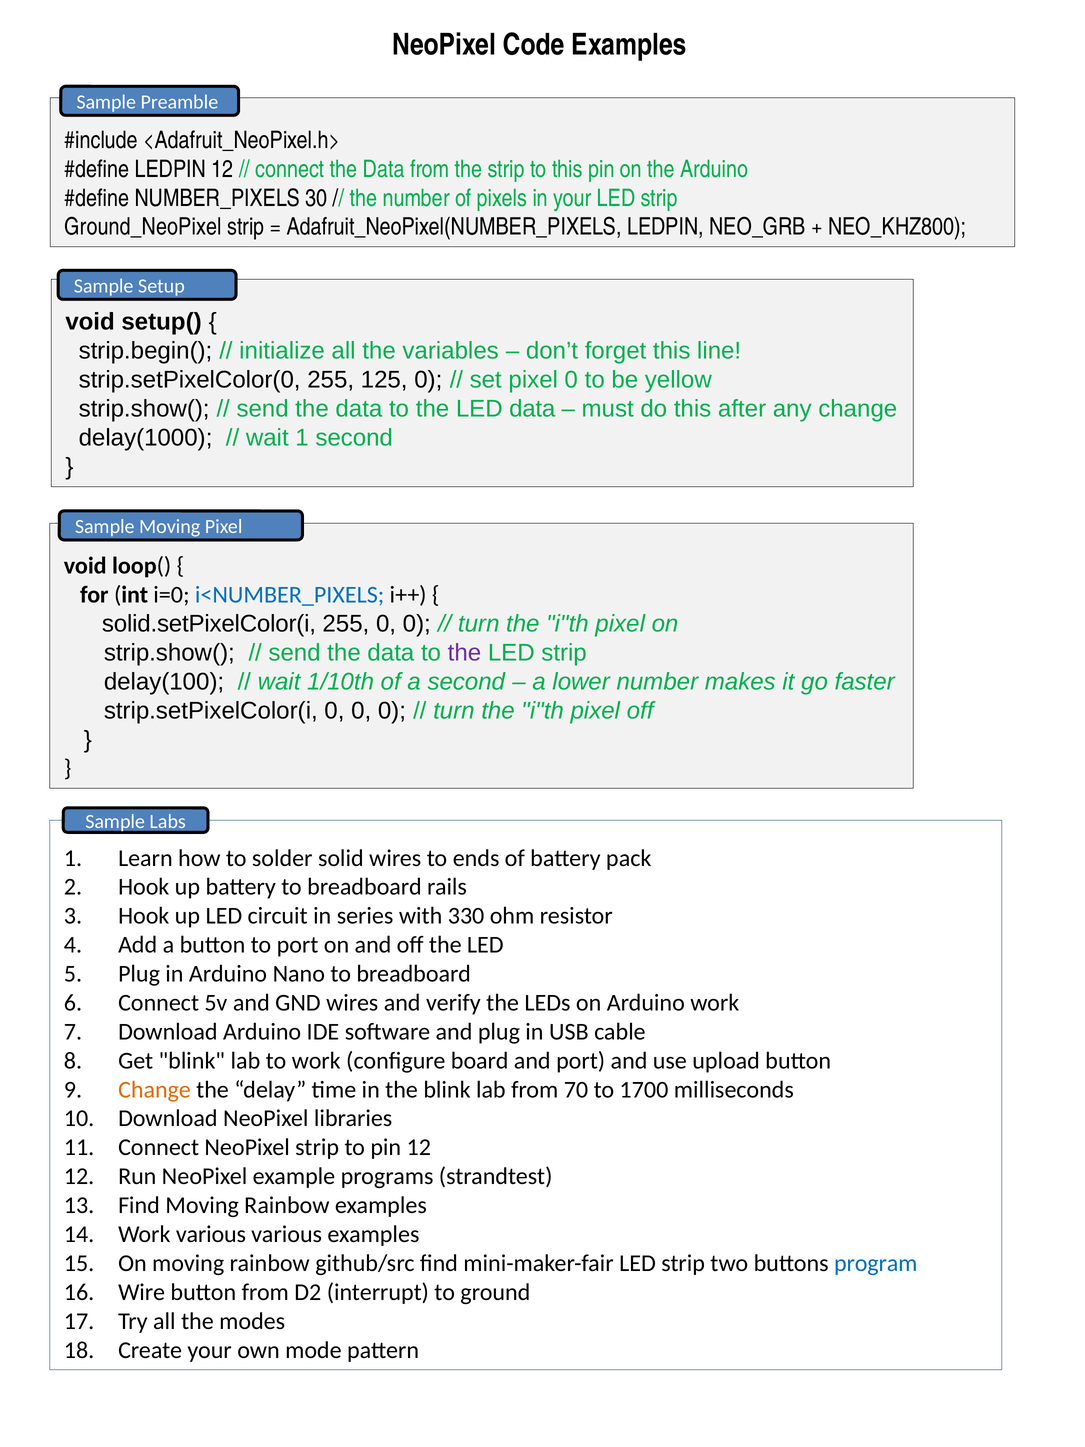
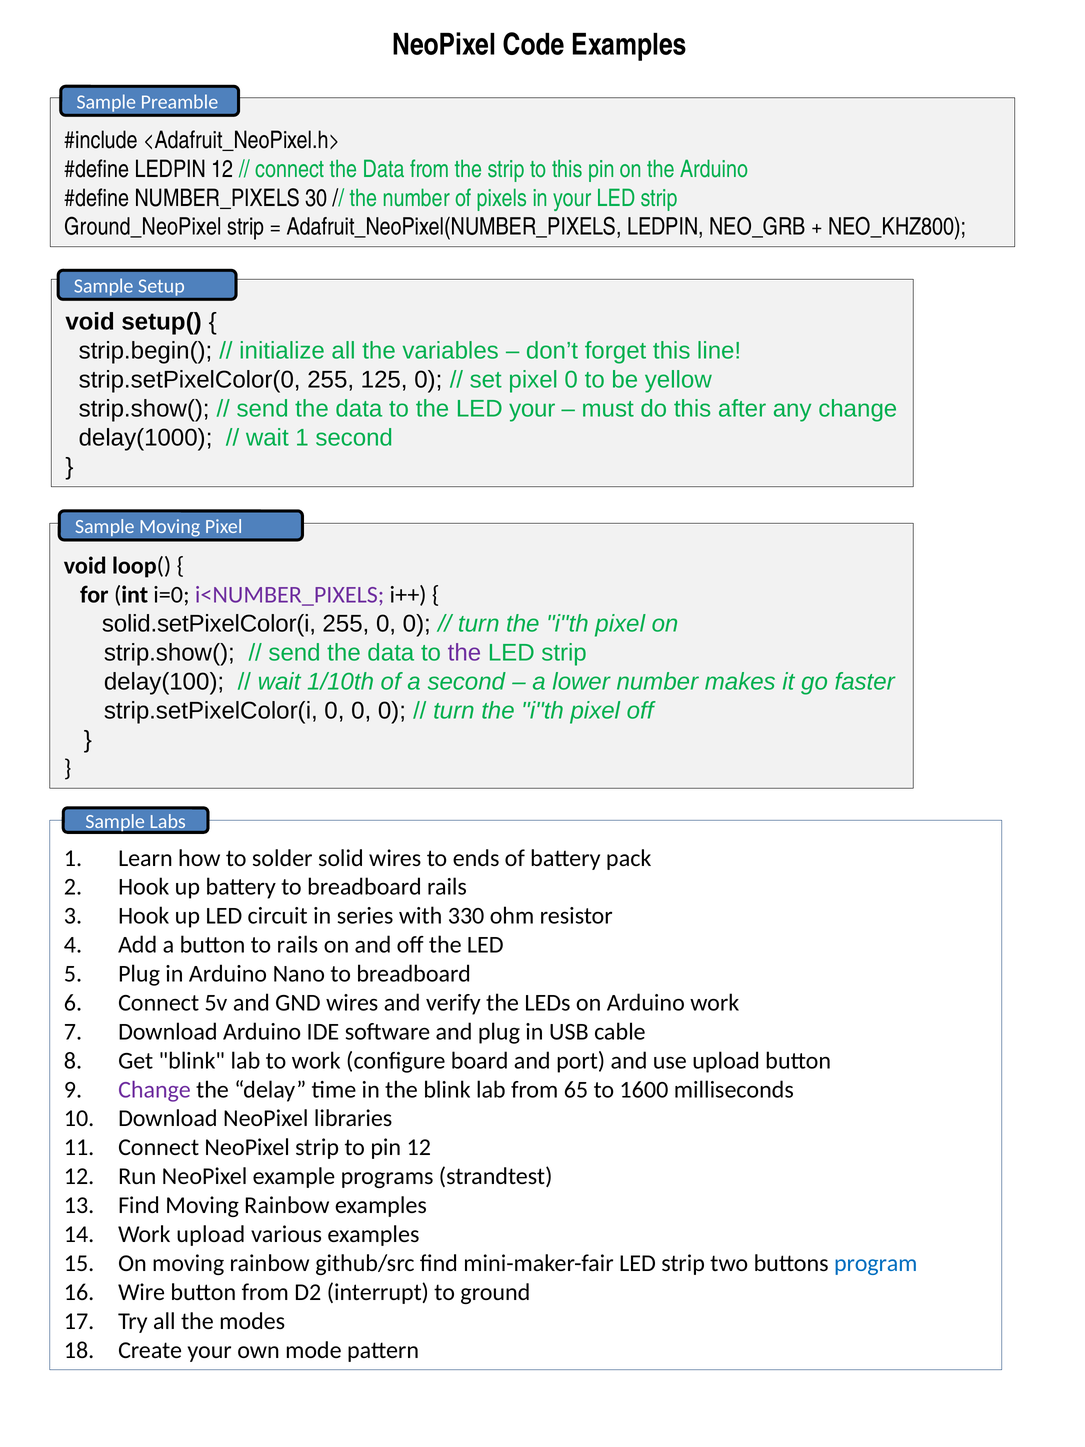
LED data: data -> your (532, 409)
i<NUMBER_PIXELS colour: blue -> purple (290, 595)
to port: port -> rails (297, 945)
Change colour: orange -> purple (154, 1089)
70: 70 -> 65 (576, 1089)
1700: 1700 -> 1600 (644, 1089)
Work various: various -> upload (211, 1234)
